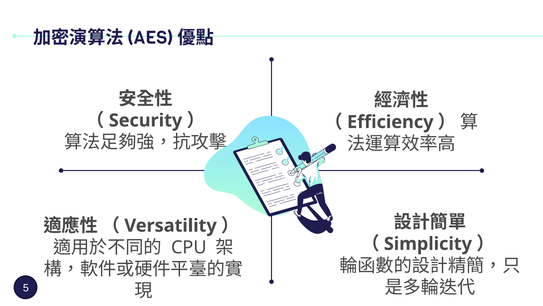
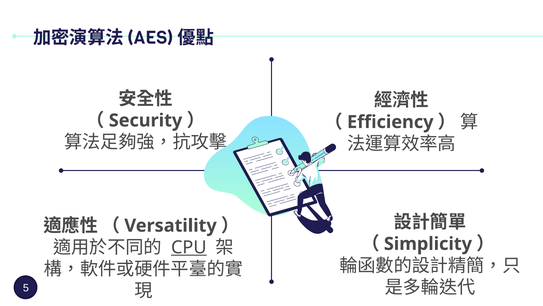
CPU underline: none -> present (189, 247)
